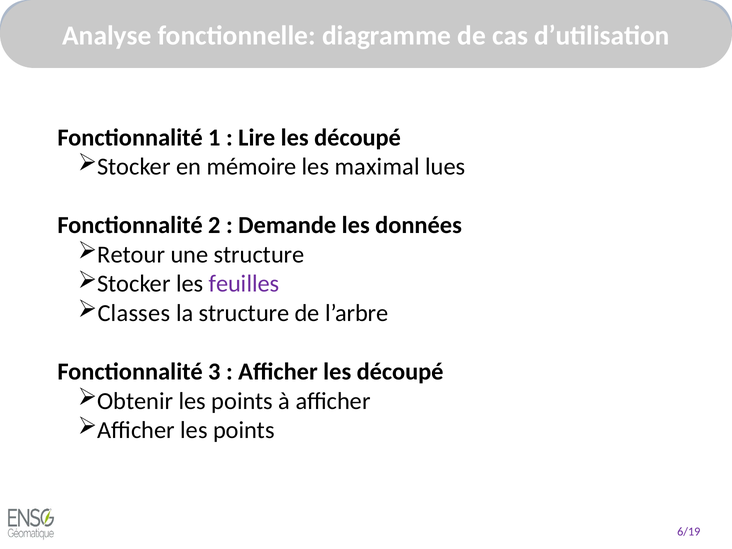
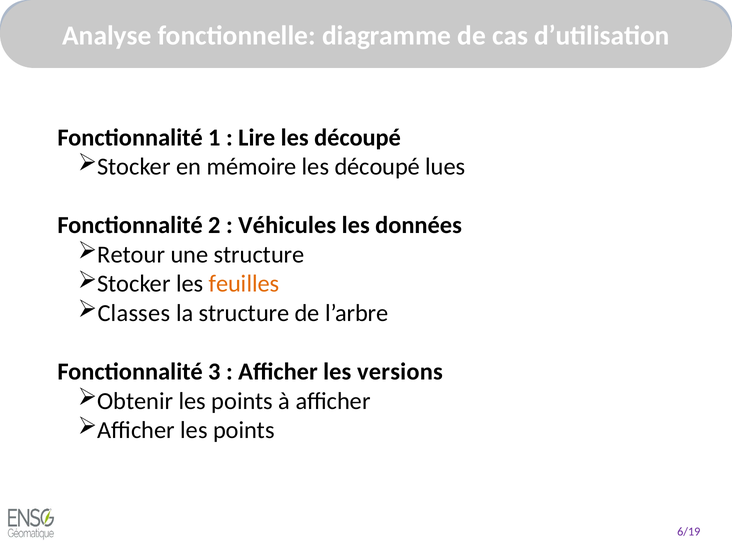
mémoire les maximal: maximal -> découpé (377, 167)
Demande: Demande -> Véhicules (287, 225)
feuilles colour: purple -> orange (244, 284)
Afficher les découpé: découpé -> versions (400, 372)
